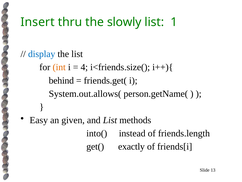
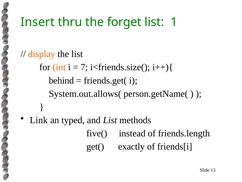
slowly: slowly -> forget (124, 22)
display colour: blue -> orange (42, 54)
4: 4 -> 7 (84, 67)
Easy: Easy -> Link (39, 120)
given: given -> typed (73, 120)
into(: into( -> five( (97, 133)
